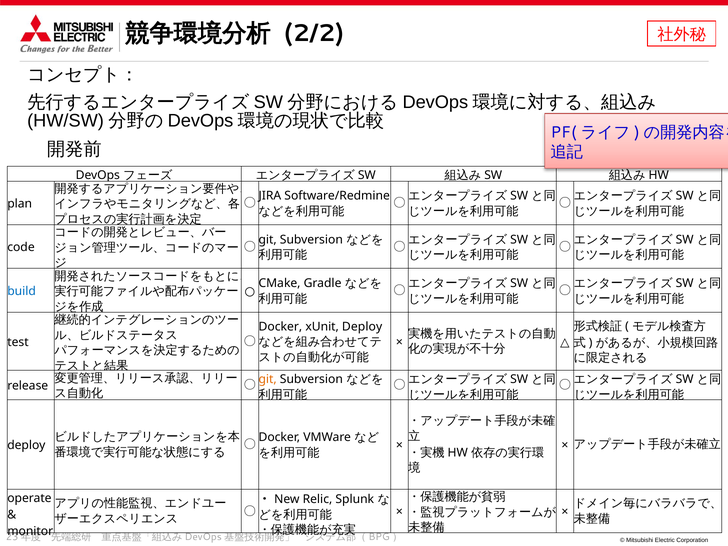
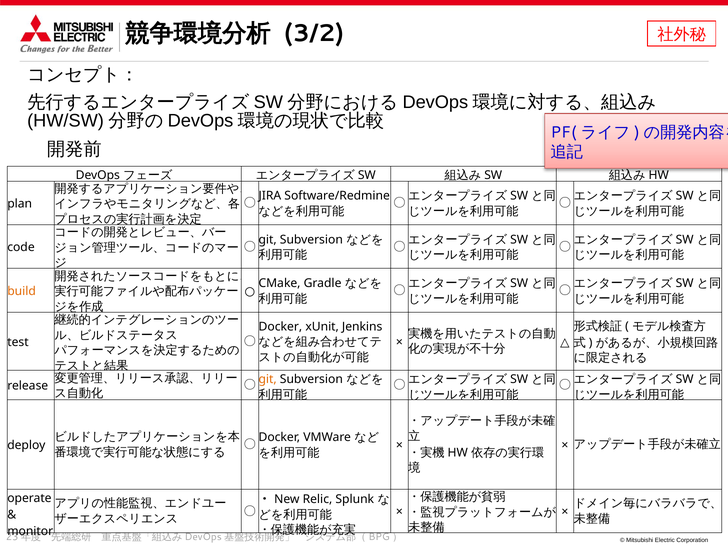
2/2: 2/2 -> 3/2 (314, 33)
build colour: blue -> orange (22, 291)
xUnit Deploy: Deploy -> Jenkins (362, 327)
